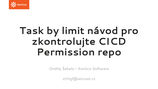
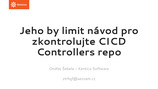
Task: Task -> Jeho (32, 31)
Permission: Permission -> Controllers (66, 52)
